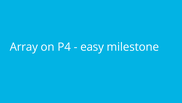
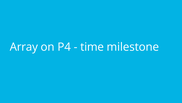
easy: easy -> time (92, 47)
